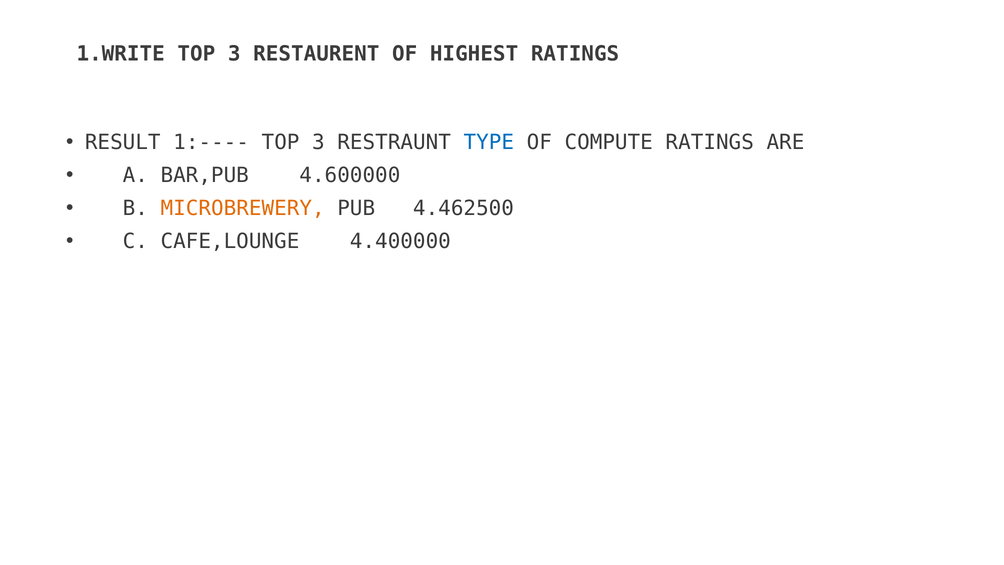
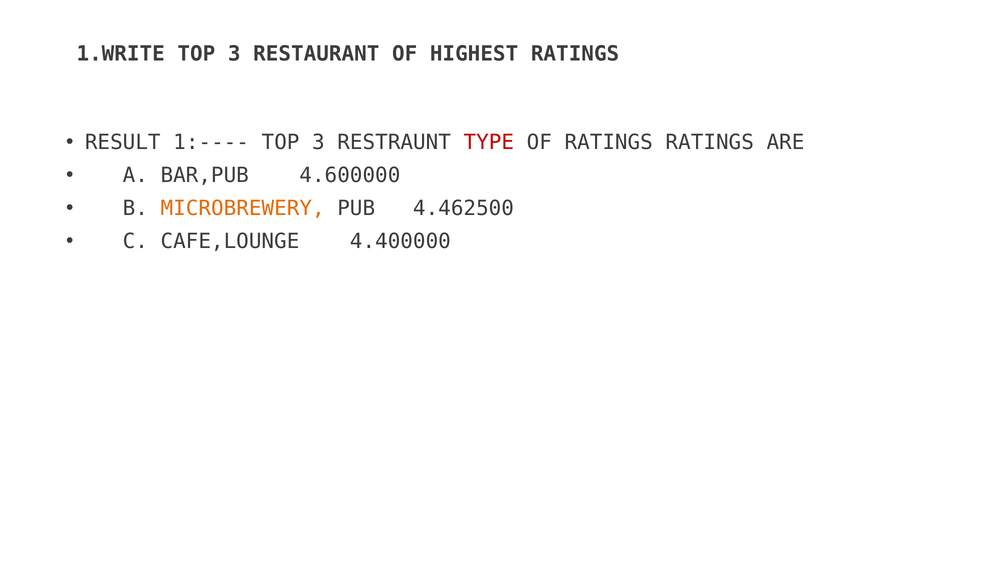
RESTAURENT: RESTAURENT -> RESTAURANT (316, 54)
TYPE colour: blue -> red (489, 142)
OF COMPUTE: COMPUTE -> RATINGS (609, 142)
